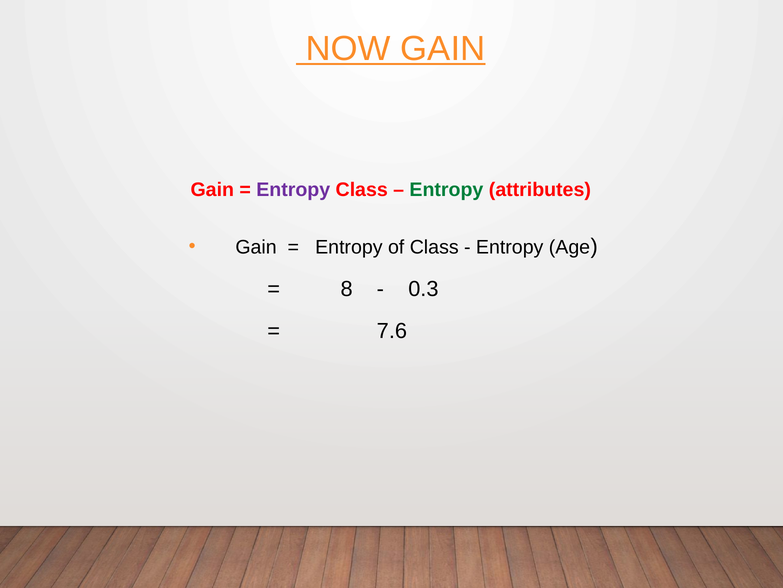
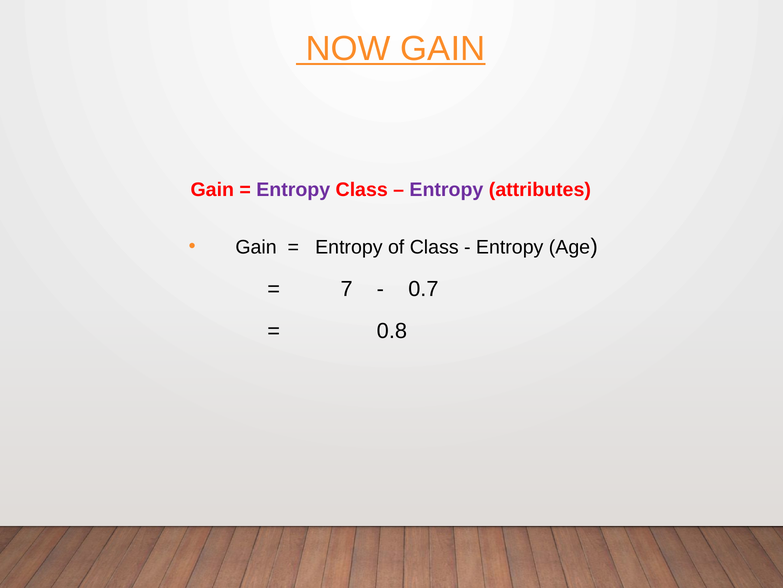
Entropy colour: green -> purple (446, 190)
8: 8 -> 7 (347, 289)
0.3: 0.3 -> 0.7 (423, 289)
7.6: 7.6 -> 0.8 (392, 331)
